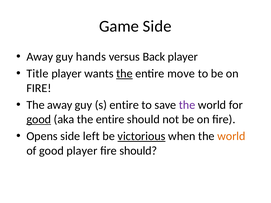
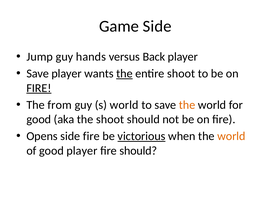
Away: Away -> Jump (40, 57)
Title: Title -> Save (38, 74)
entire move: move -> shoot (181, 74)
FIRE underline: none -> present (39, 88)
The away: away -> from (60, 105)
s entire: entire -> world (124, 105)
the colour: purple -> orange (187, 105)
good underline: present -> none (39, 120)
aka the entire: entire -> shoot (110, 120)
side left: left -> fire (91, 136)
